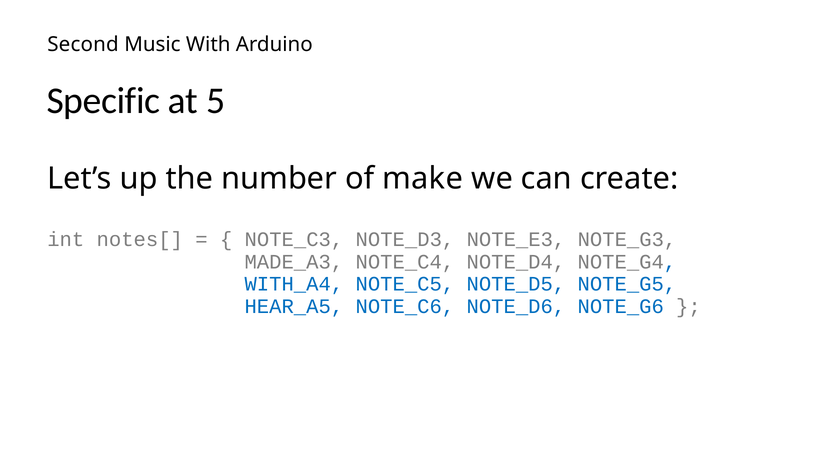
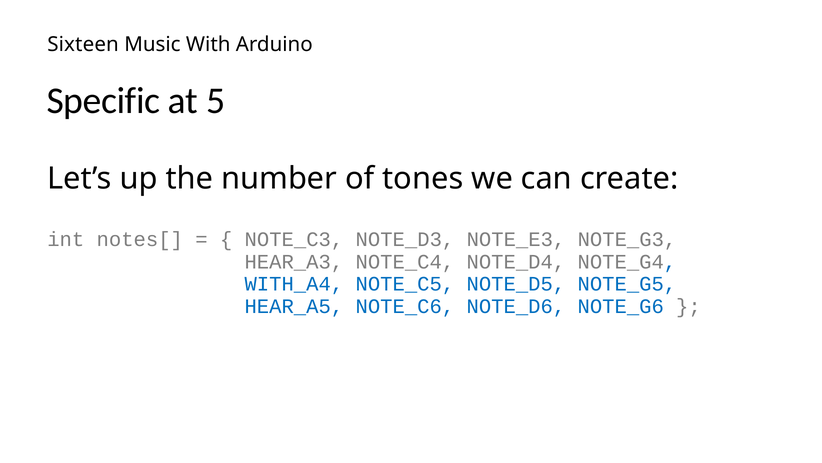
Second: Second -> Sixteen (83, 44)
make: make -> tones (423, 178)
MADE_A3: MADE_A3 -> HEAR_A3 (294, 261)
